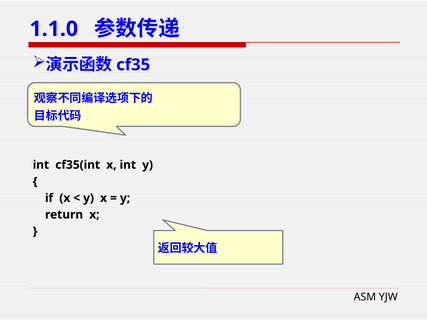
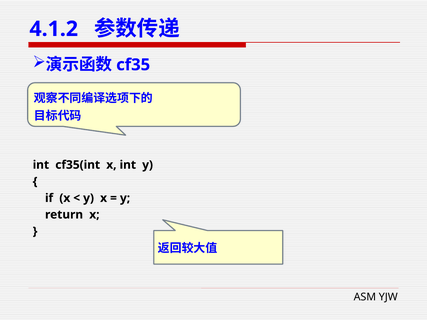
1.1.0: 1.1.0 -> 4.1.2 (54, 29)
